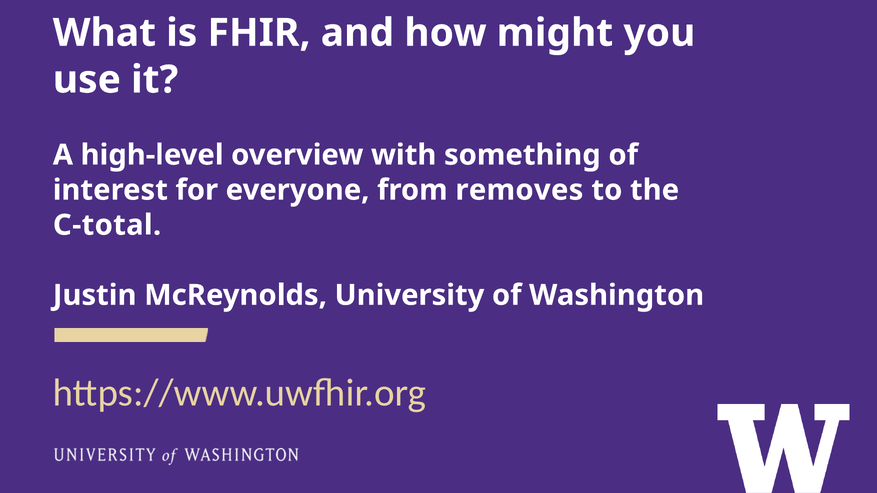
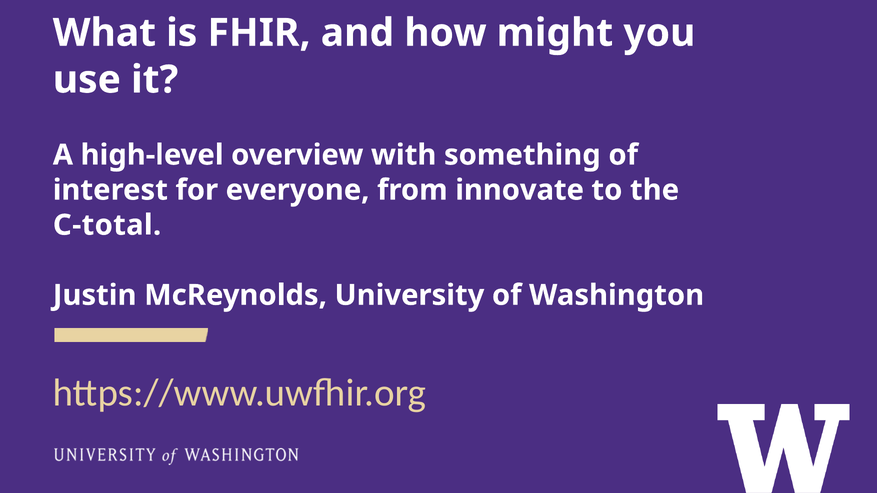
removes: removes -> innovate (520, 190)
